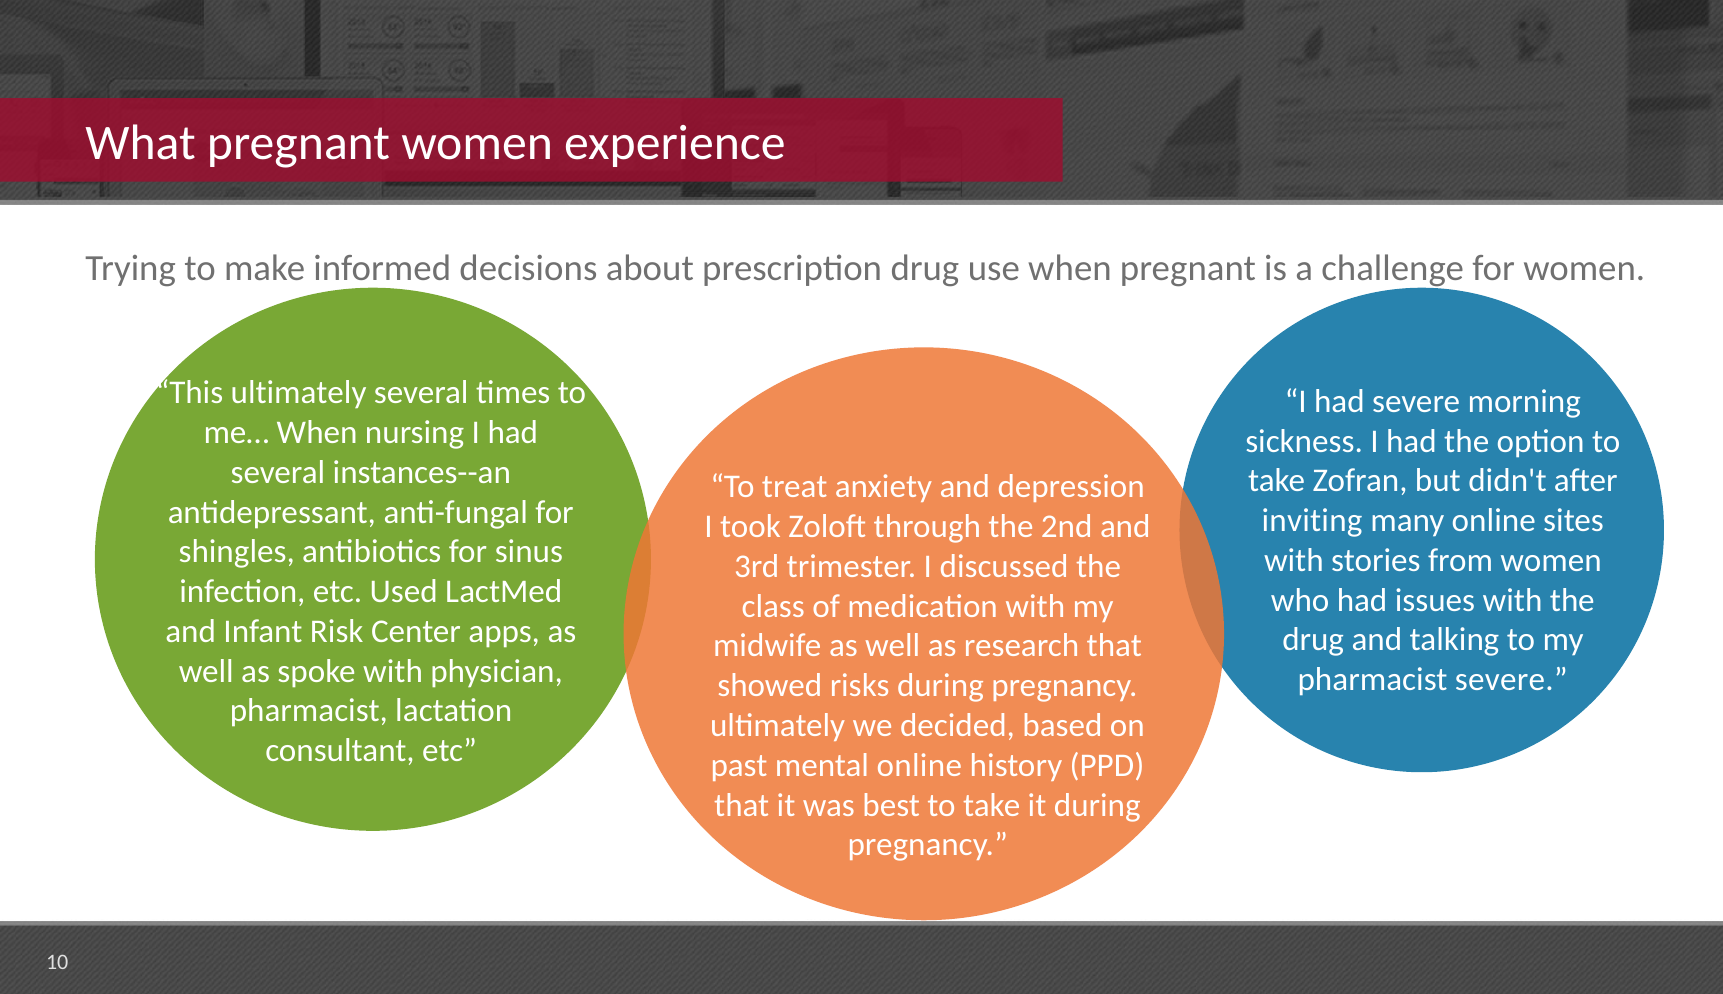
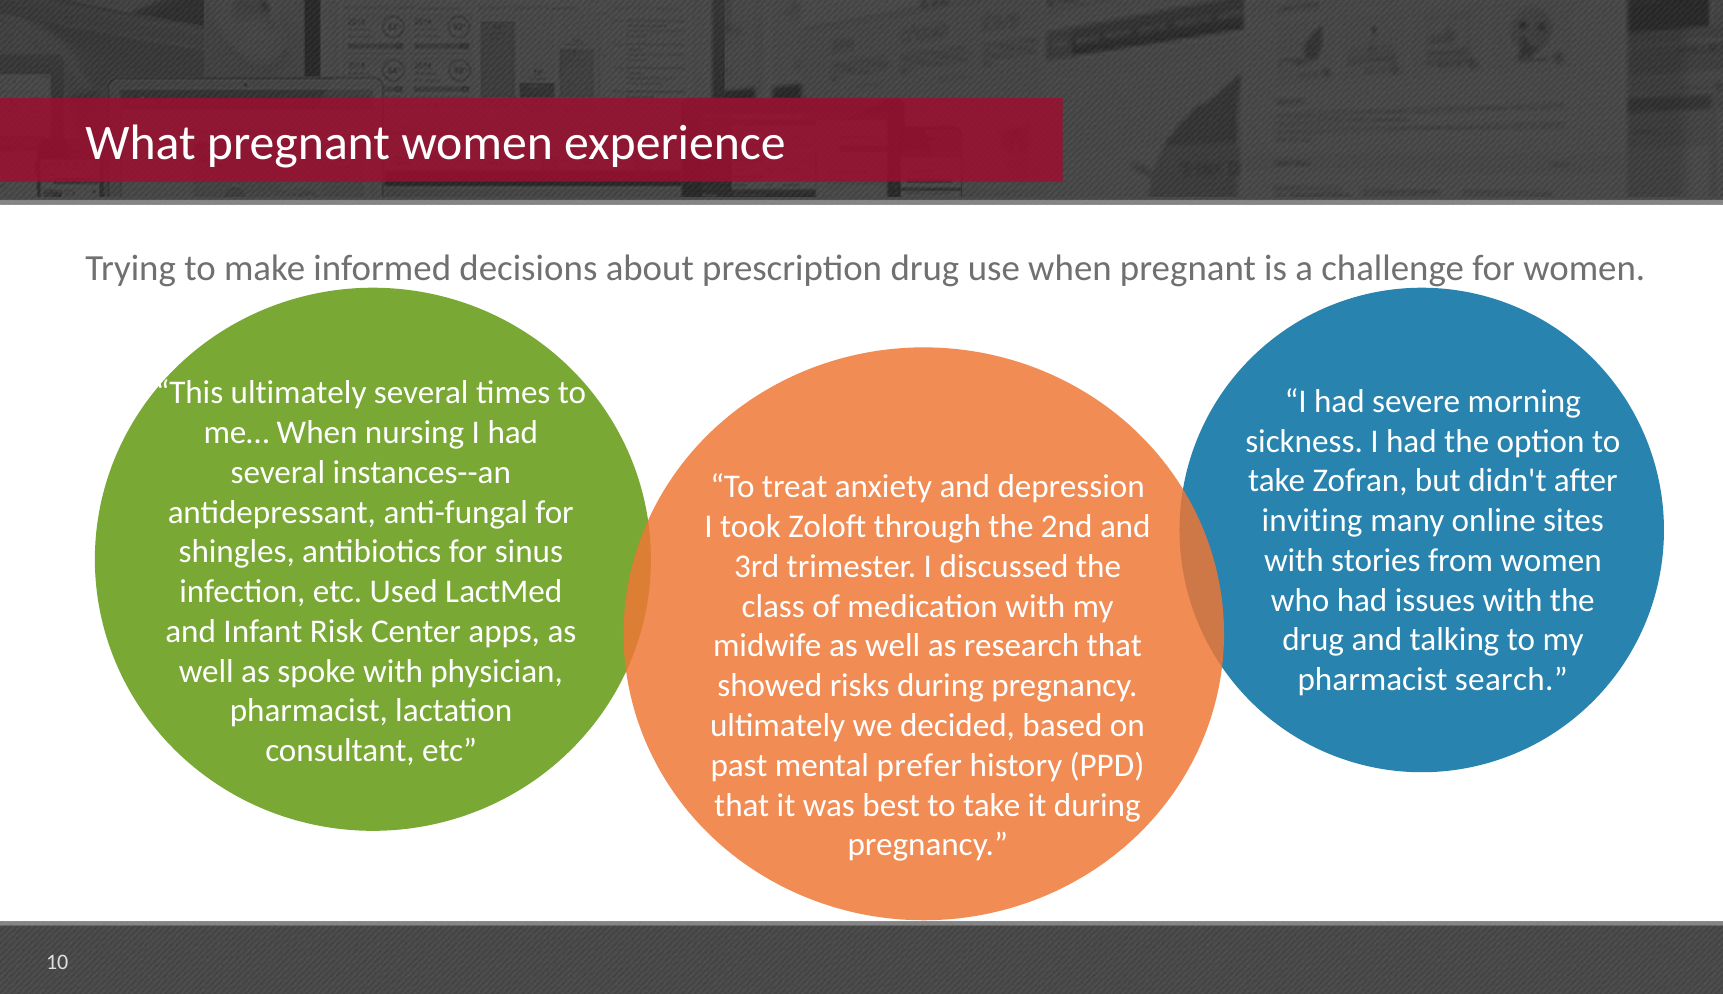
pharmacist severe: severe -> search (1511, 680)
mental online: online -> prefer (919, 765)
